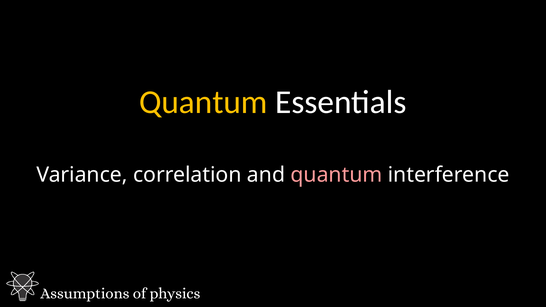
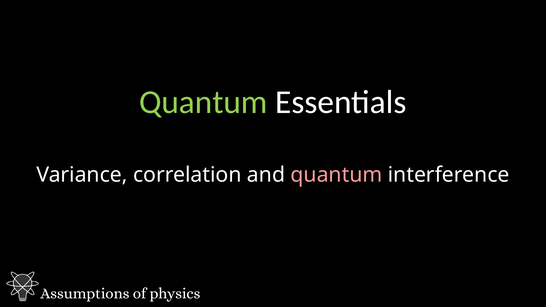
Quantum colour: yellow -> light green (203, 102)
